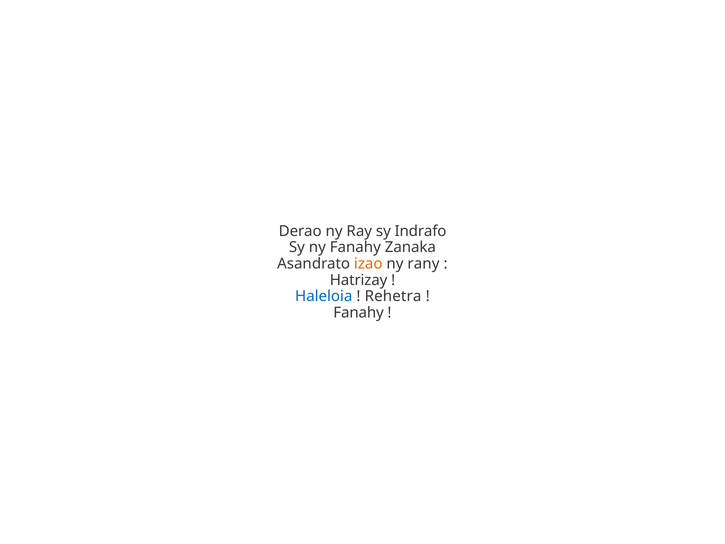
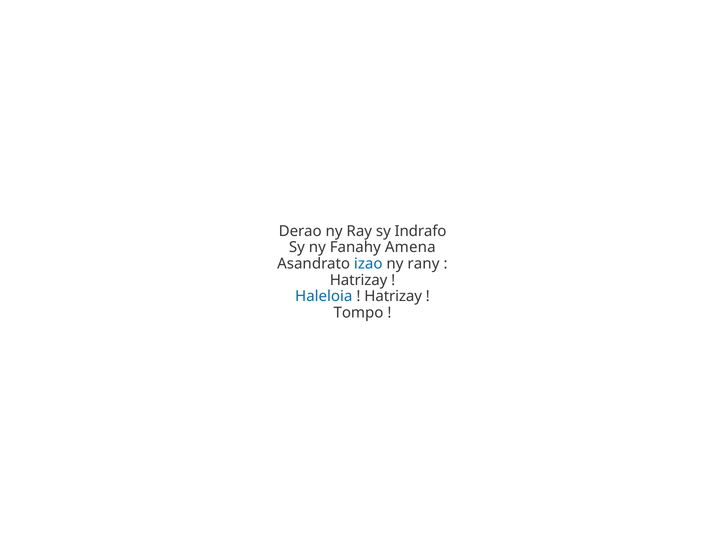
Zanaka: Zanaka -> Amena (410, 247)
izao colour: orange -> blue (368, 264)
Rehetra: Rehetra -> Hatrizay (393, 296)
Fanahy: Fanahy -> Tompo (358, 313)
